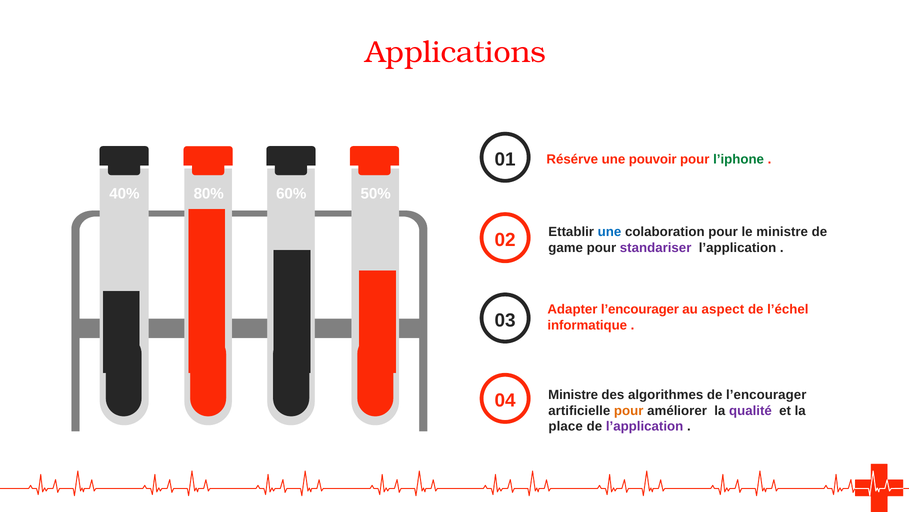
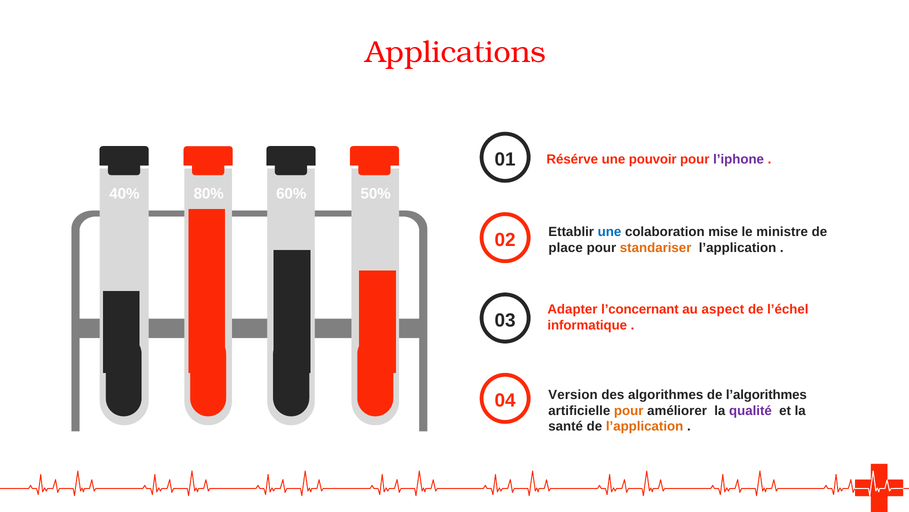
l’iphone colour: green -> purple (739, 159)
colaboration pour: pour -> mise (723, 232)
game: game -> place (566, 248)
standariser colour: purple -> orange (656, 248)
Adapter l’encourager: l’encourager -> l’concernant (640, 309)
Ministre: Ministre -> Version (573, 394)
de l’encourager: l’encourager -> l’algorithmes (766, 394)
place: place -> santé (566, 426)
l’application colour: purple -> orange (645, 426)
